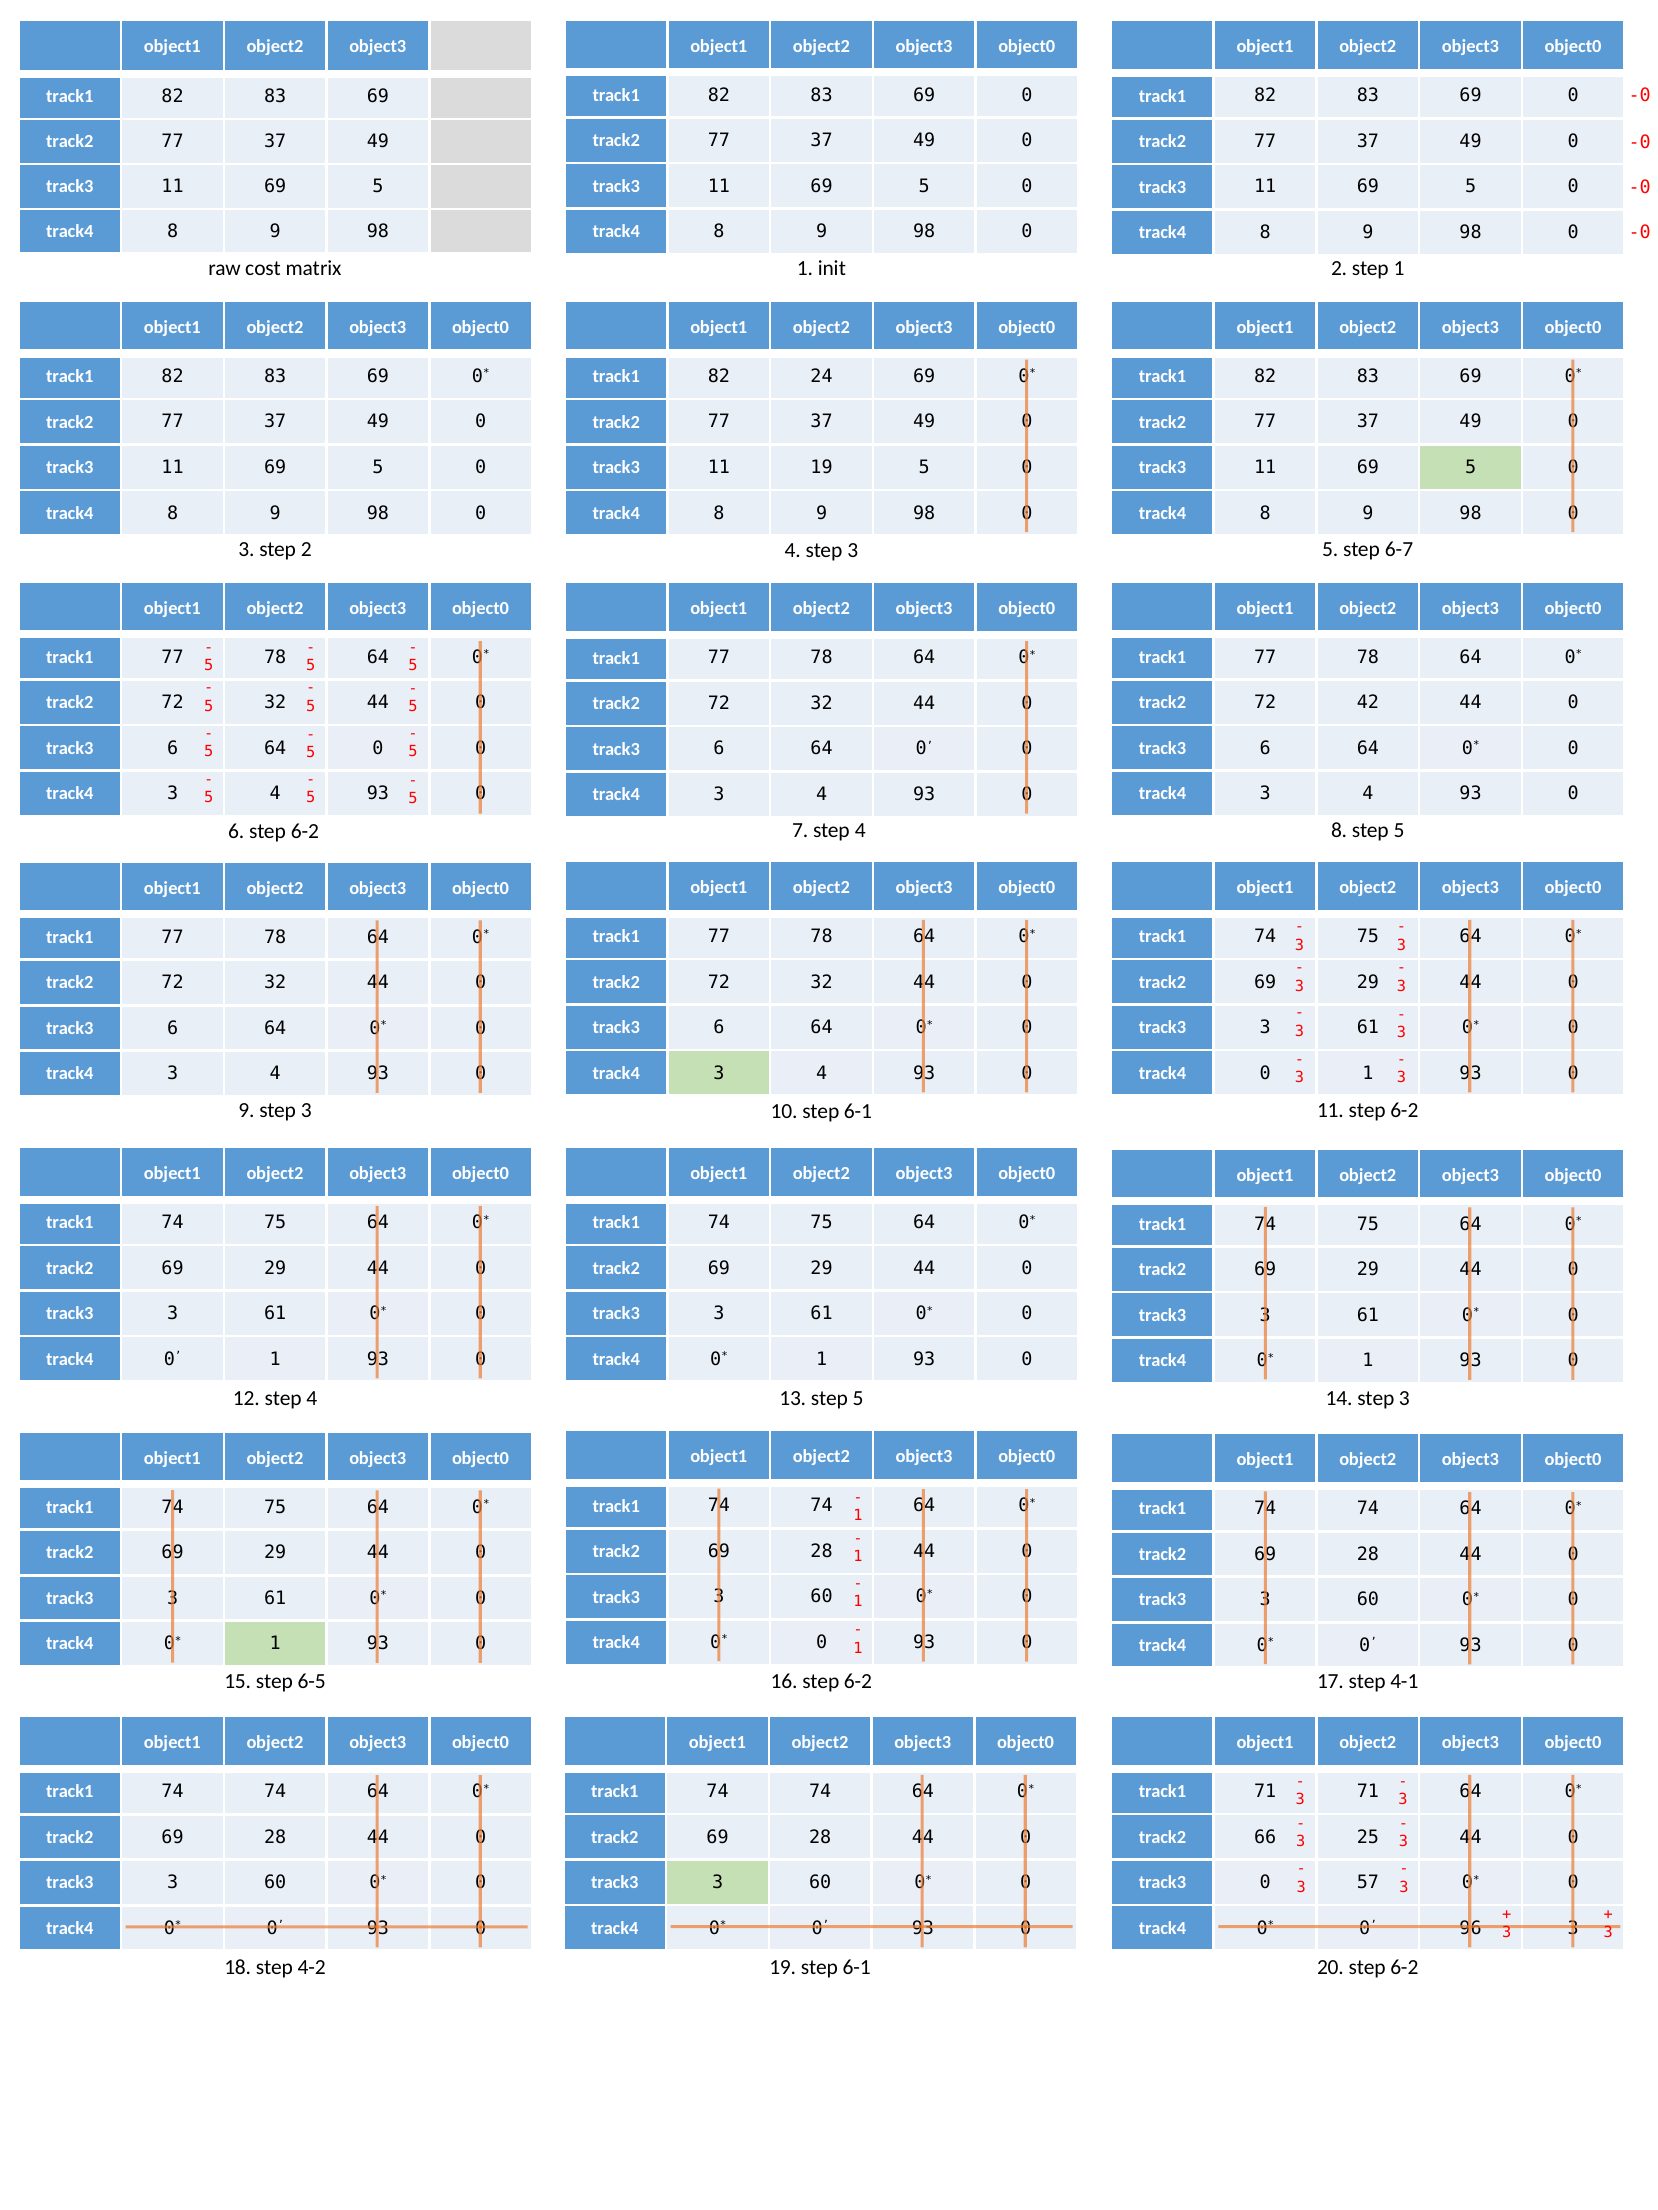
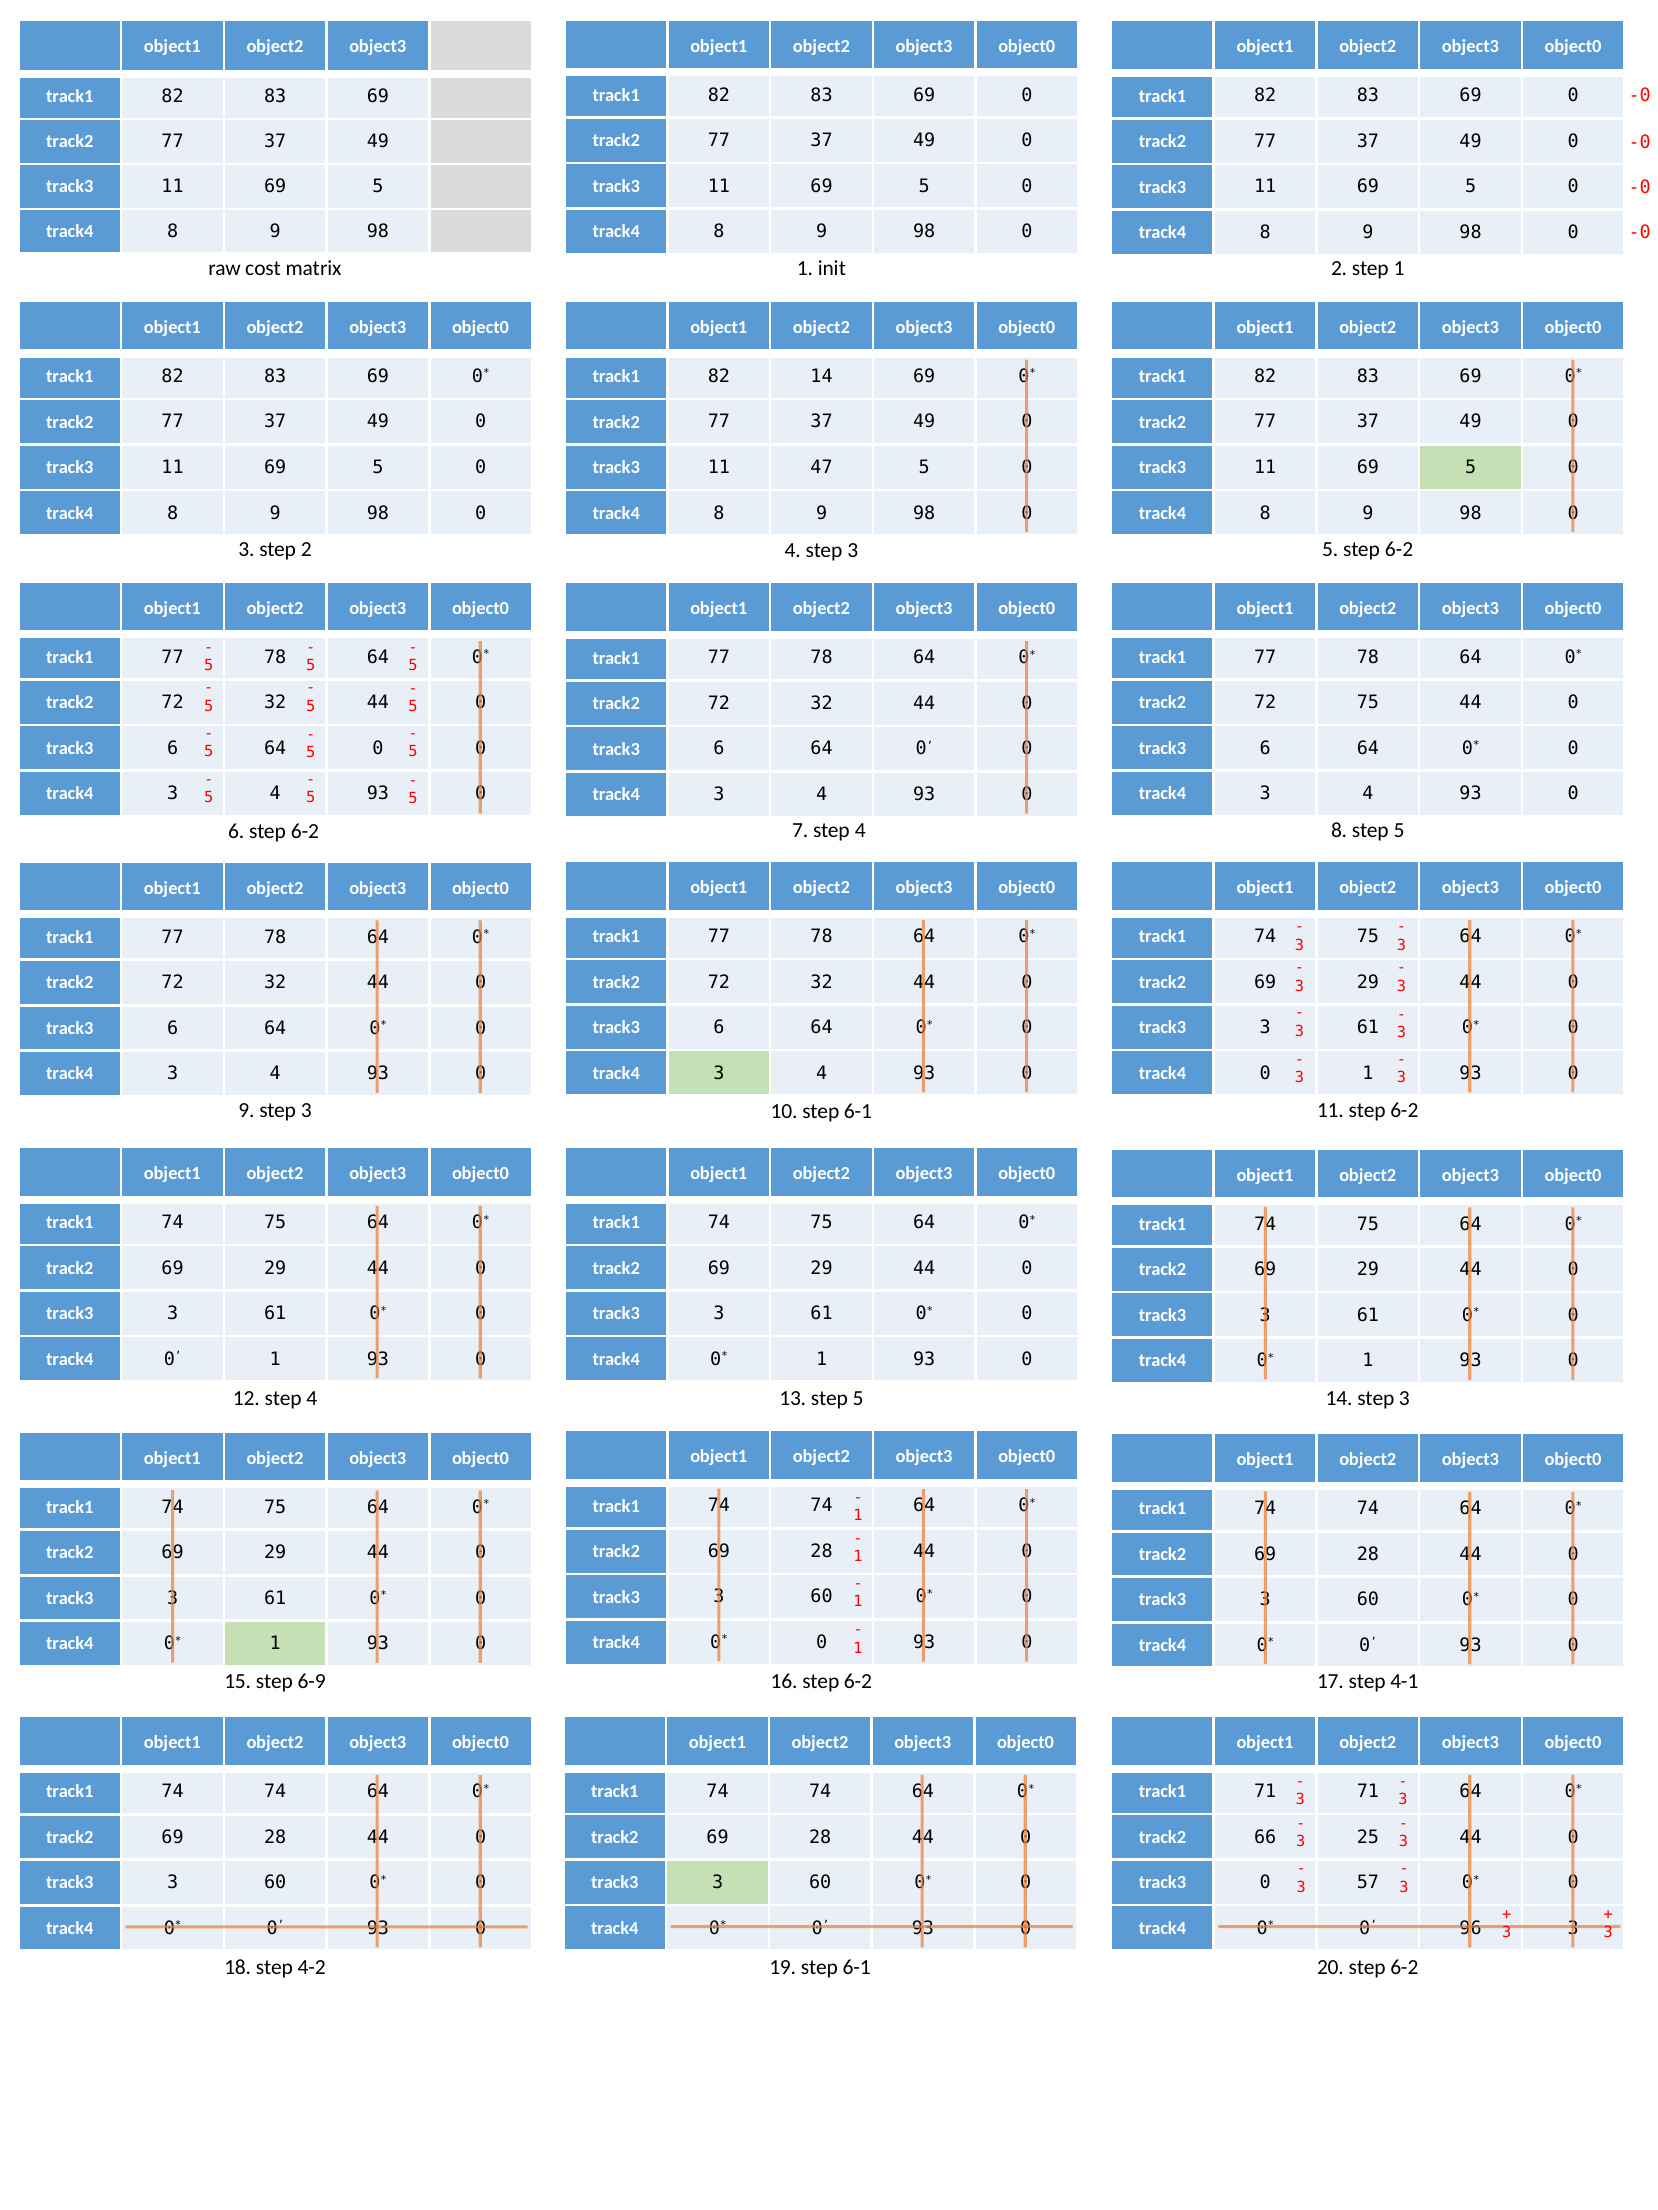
82 24: 24 -> 14 (822, 377)
11 19: 19 -> 47 (822, 468)
5 step 6-7: 6-7 -> 6-2 (1399, 550)
72 42: 42 -> 75 (1368, 703)
6-5: 6-5 -> 6-9 (312, 1682)
